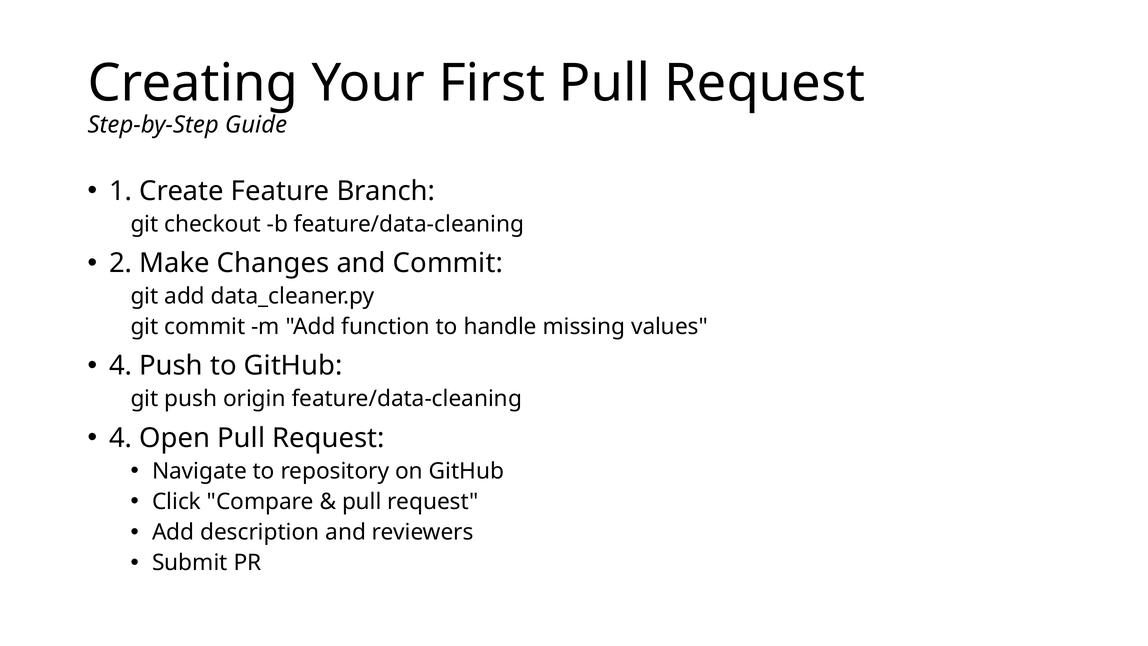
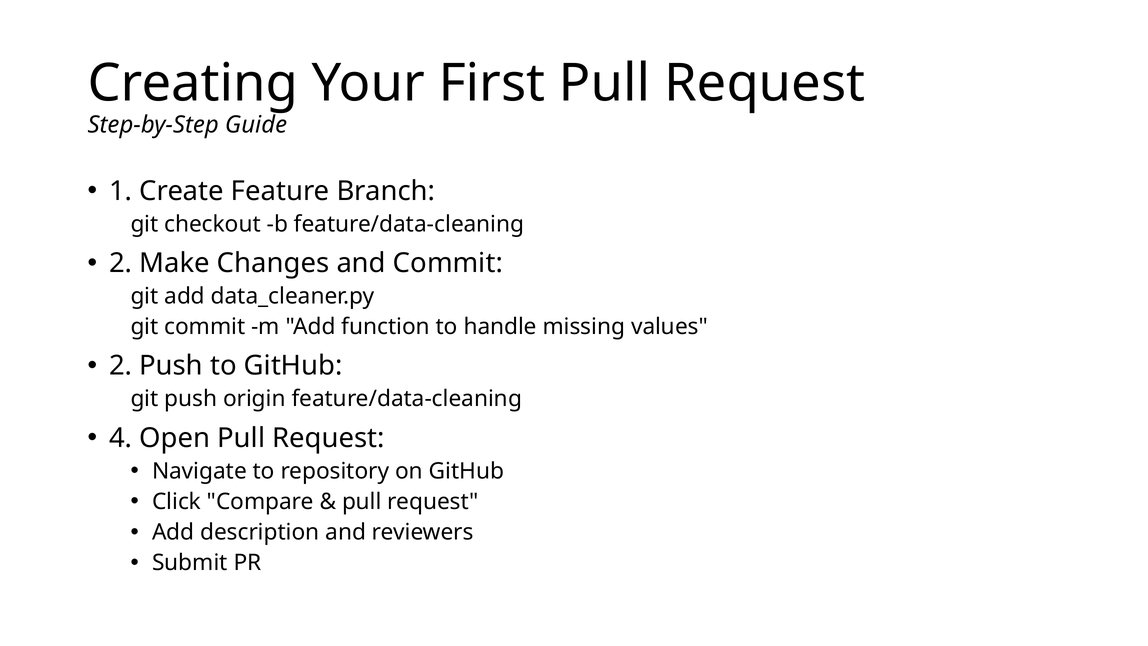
4: 4 -> 2 (121, 366)
